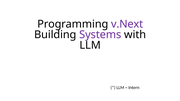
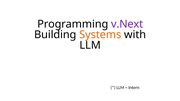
Systems colour: purple -> orange (100, 35)
